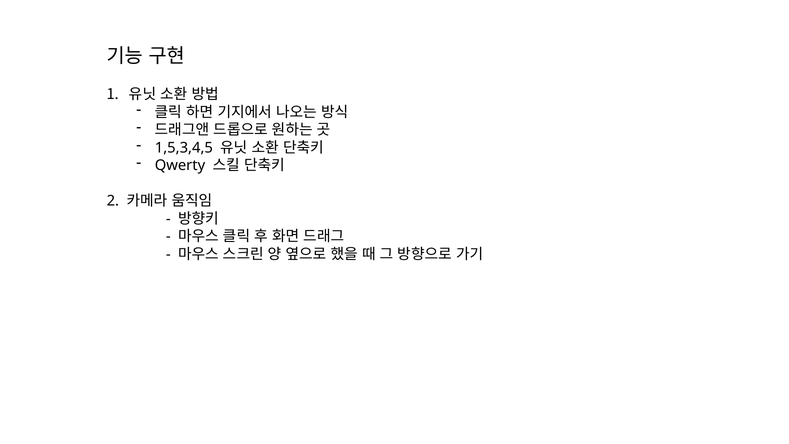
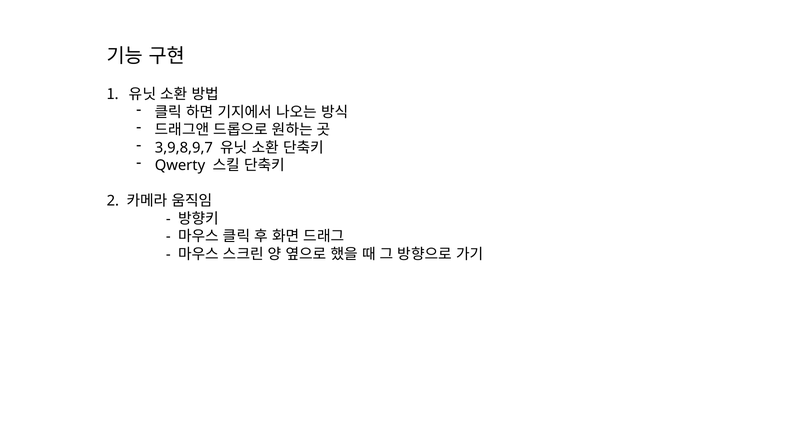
1,5,3,4,5: 1,5,3,4,5 -> 3,9,8,9,7 (184, 148)
